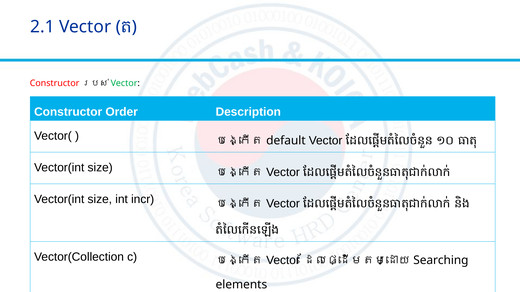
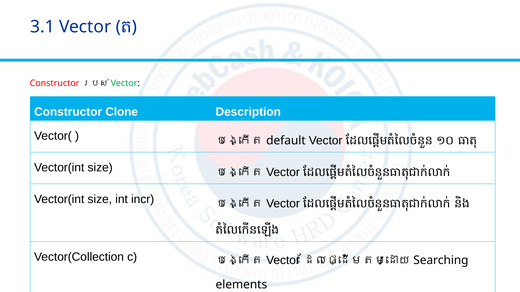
2.1: 2.1 -> 3.1 (42, 27)
Order: Order -> Clone (122, 112)
